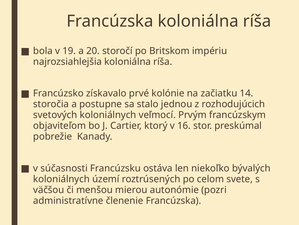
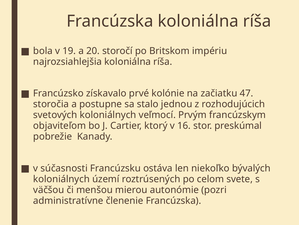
14: 14 -> 47 (247, 93)
